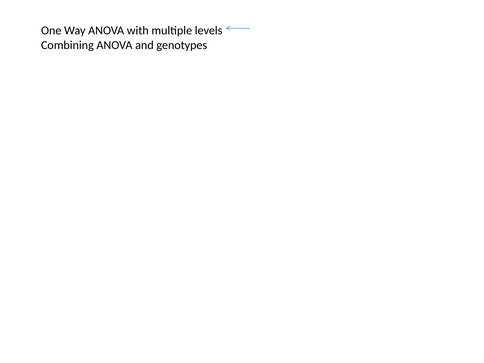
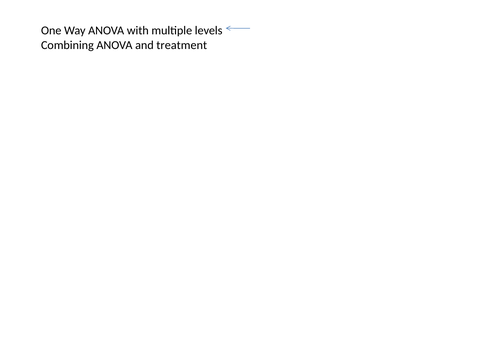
genotypes: genotypes -> treatment (182, 45)
